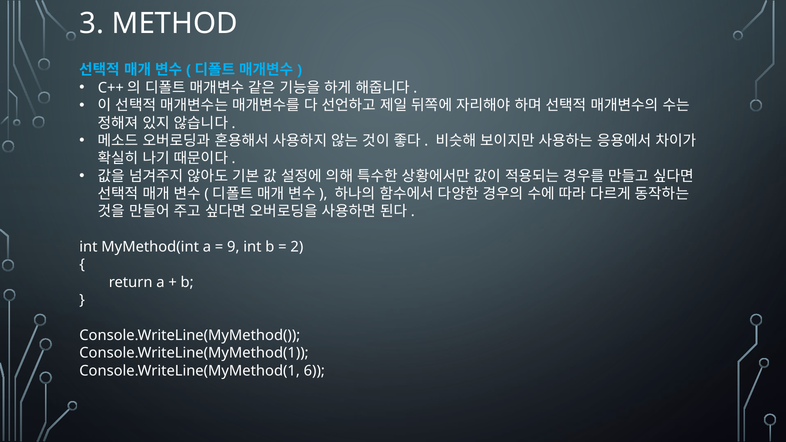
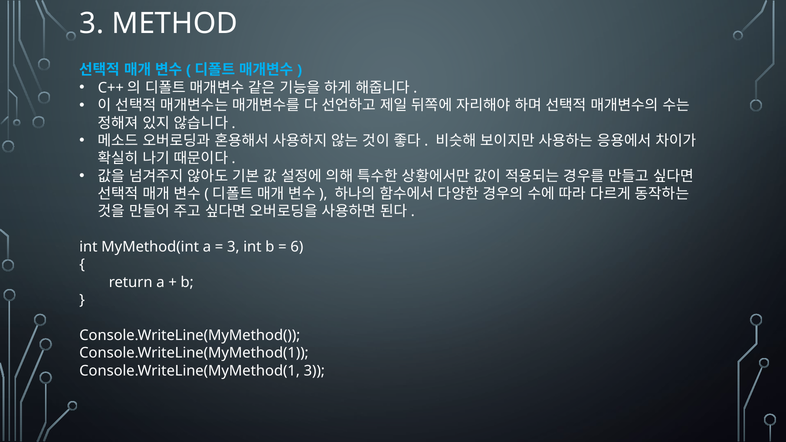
9: 9 -> 3 (233, 247)
2: 2 -> 6 (297, 247)
Console.WriteLine(MyMethod(1 6: 6 -> 3 (314, 371)
